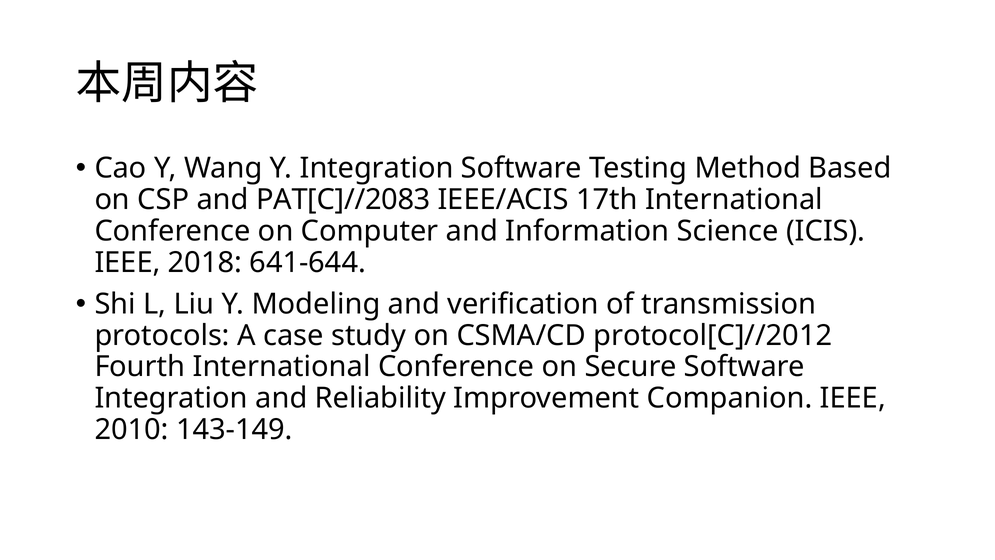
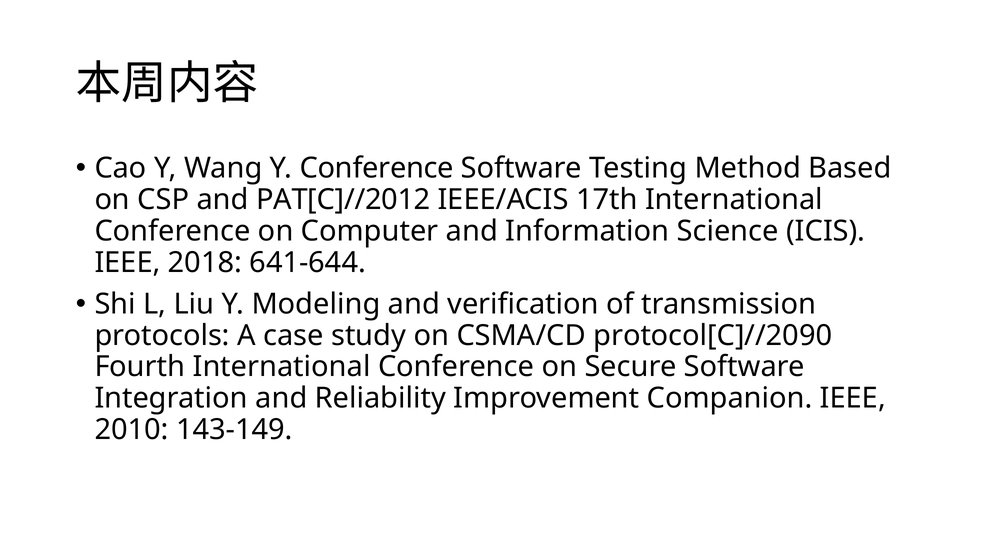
Y Integration: Integration -> Conference (377, 168)
PAT[C]//2083: PAT[C]//2083 -> PAT[C]//2012 (343, 200)
protocol[C]//2012: protocol[C]//2012 -> protocol[C]//2090 (713, 335)
